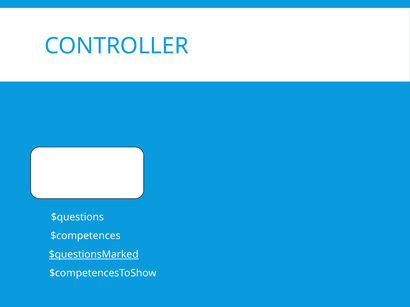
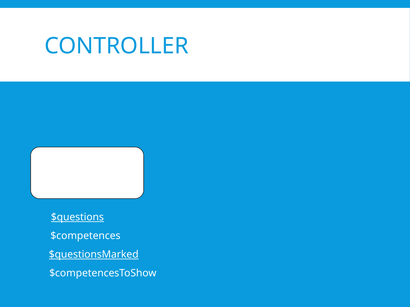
$questions underline: none -> present (77, 218)
